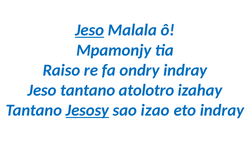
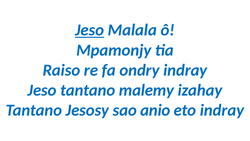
atolotro: atolotro -> malemy (146, 90)
Jesosy underline: present -> none (87, 110)
izao: izao -> anio (155, 110)
